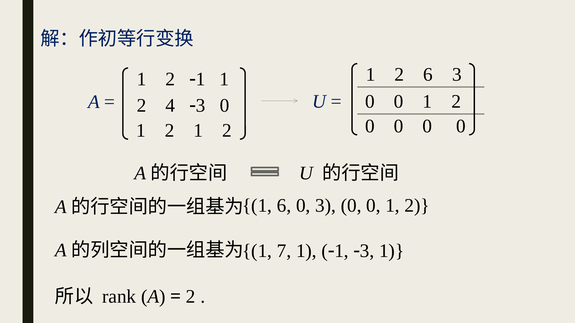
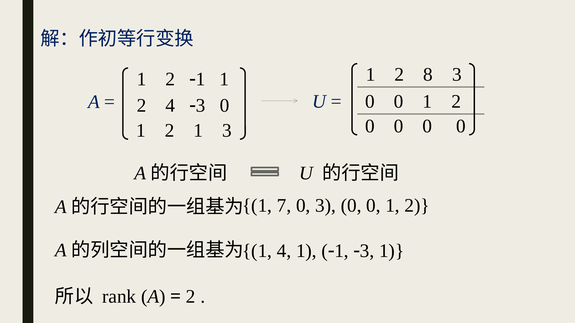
2 6: 6 -> 8 (428, 75)
2: 2 -> 3 (227, 131)
1 6: 6 -> 7 (284, 206)
1 7: 7 -> 4 (284, 251)
